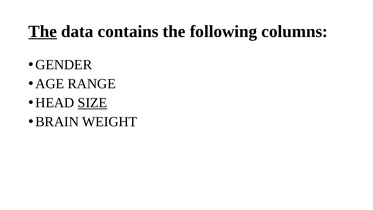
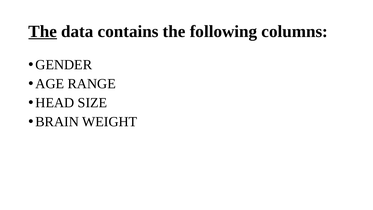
SIZE underline: present -> none (92, 103)
